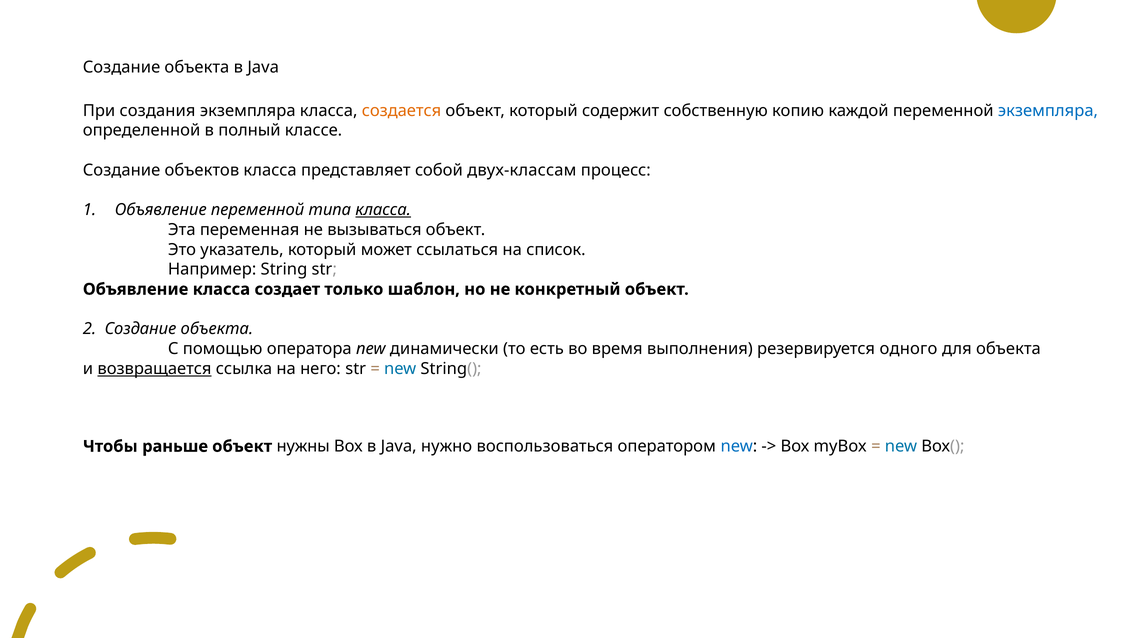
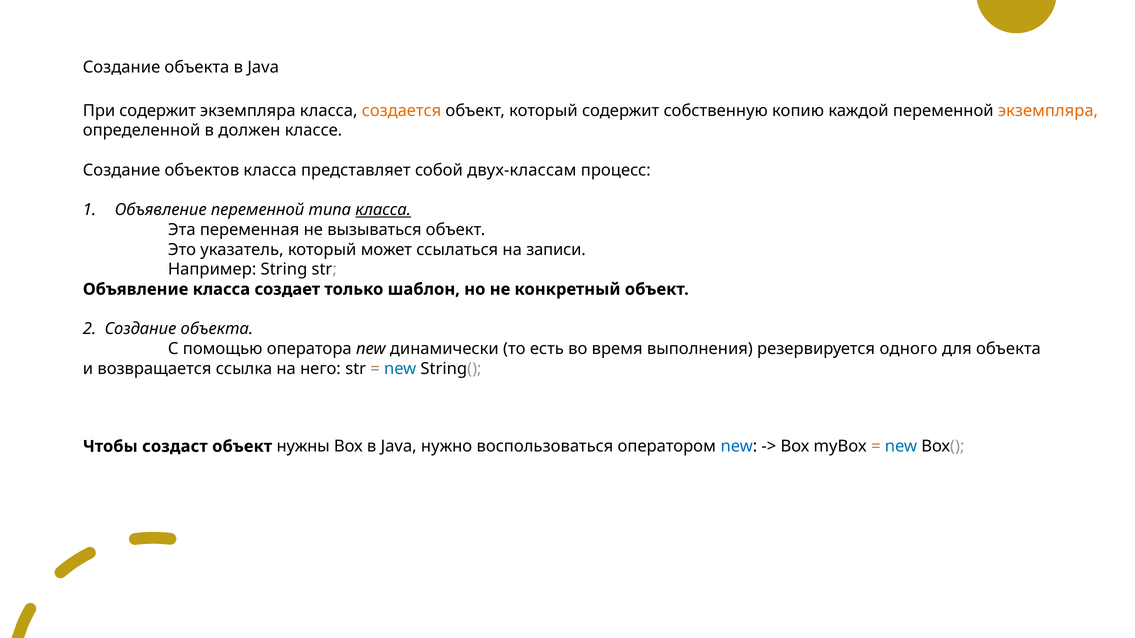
При создания: создания -> содержит (158, 111)
экземпляра colour: blue -> orange (1048, 111)
полный: полный -> должен (249, 131)
список: список -> записи (556, 250)
возвращается underline: present -> none (154, 369)
раньше: раньше -> создаст (175, 447)
